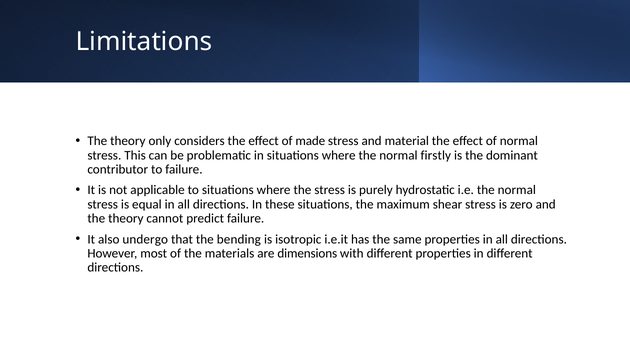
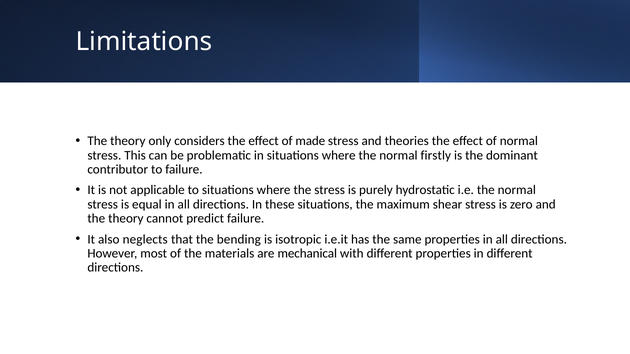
material: material -> theories (407, 141)
undergo: undergo -> neglects (145, 239)
dimensions: dimensions -> mechanical (307, 254)
